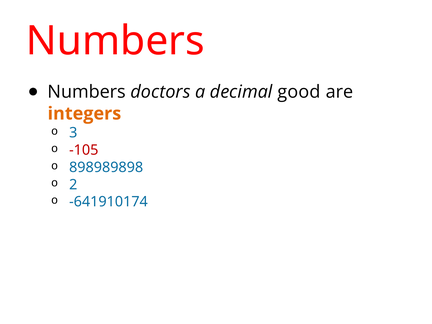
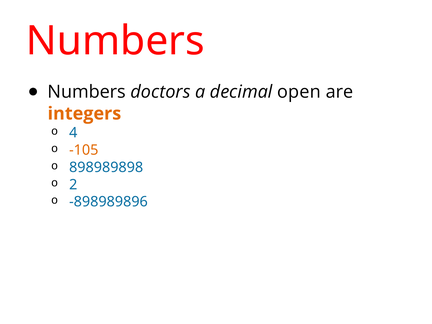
good: good -> open (299, 92)
3: 3 -> 4 (73, 133)
-105 colour: red -> orange (84, 150)
-641910174: -641910174 -> -898989896 (108, 202)
